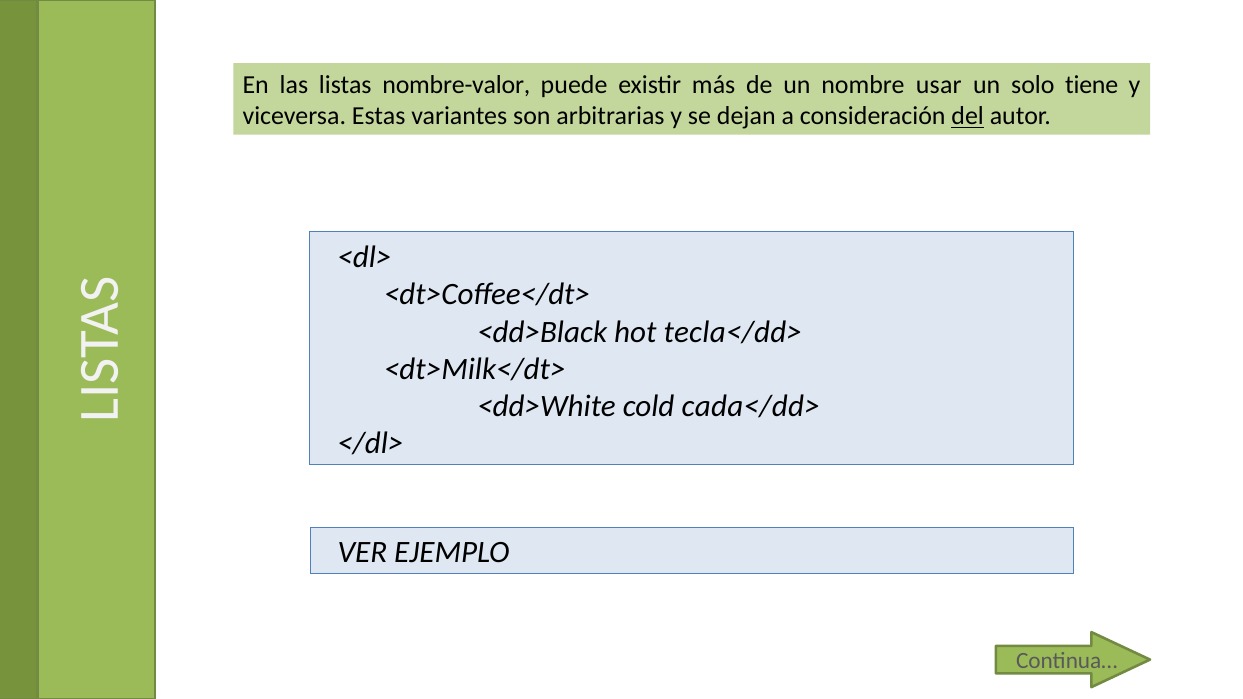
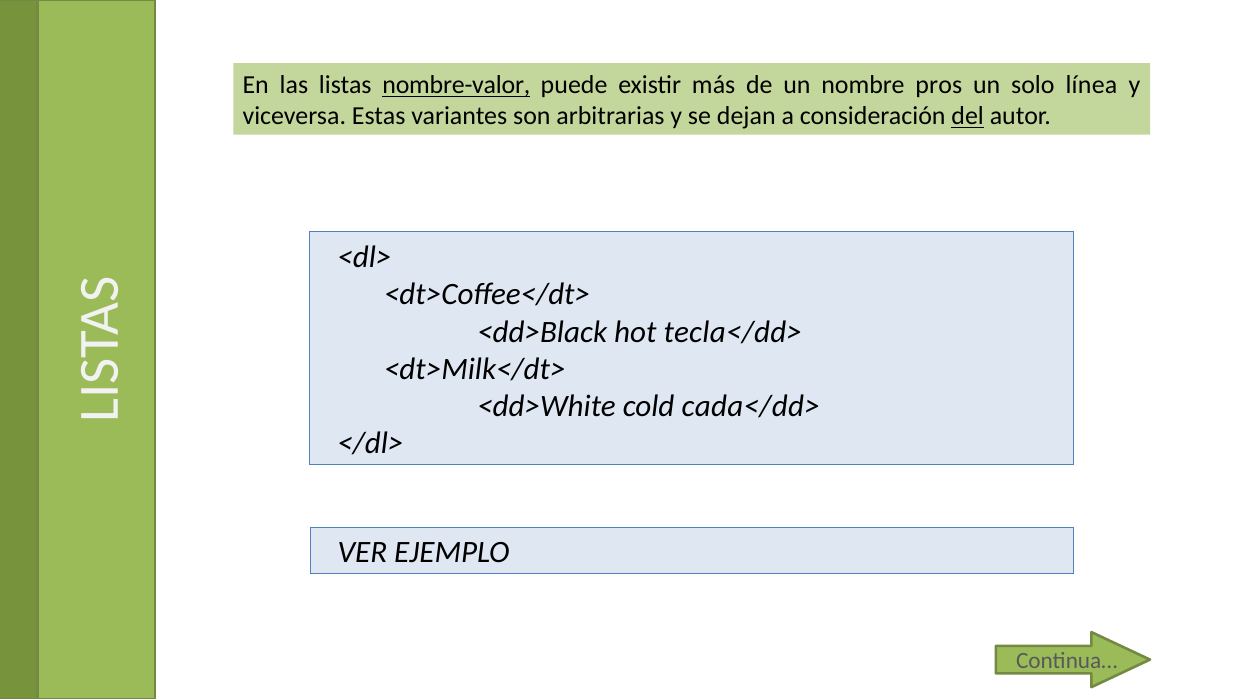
nombre-valor underline: none -> present (456, 85)
usar: usar -> pros (939, 85)
tiene: tiene -> línea (1091, 85)
